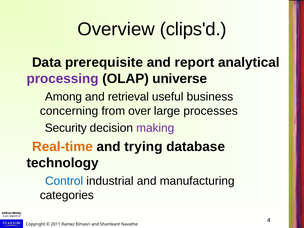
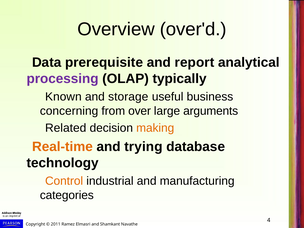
clips'd: clips'd -> over'd (193, 29)
universe: universe -> typically (180, 79)
Among: Among -> Known (63, 97)
retrieval: retrieval -> storage (128, 97)
processes: processes -> arguments (211, 111)
Security: Security -> Related (66, 128)
making colour: purple -> orange (155, 128)
Control colour: blue -> orange (64, 181)
